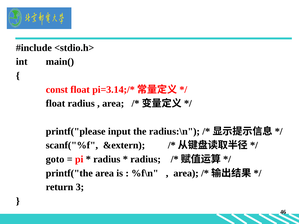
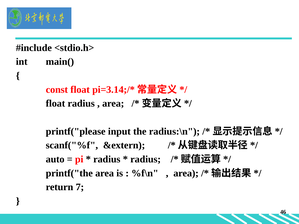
goto: goto -> auto (55, 159)
3: 3 -> 7 (80, 187)
